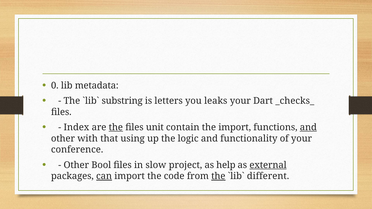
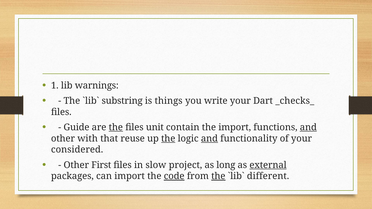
0: 0 -> 1 (55, 86)
metadata: metadata -> warnings (97, 86)
letters: letters -> things (169, 101)
leaks: leaks -> write (216, 101)
Index: Index -> Guide (76, 127)
using: using -> reuse (133, 139)
the underline: none -> present (168, 139)
and underline: none -> present (209, 139)
conference: conference -> considered (77, 150)
Bool: Bool -> First (101, 165)
help: help -> long (226, 165)
can underline: present -> none (104, 176)
code underline: none -> present (174, 176)
